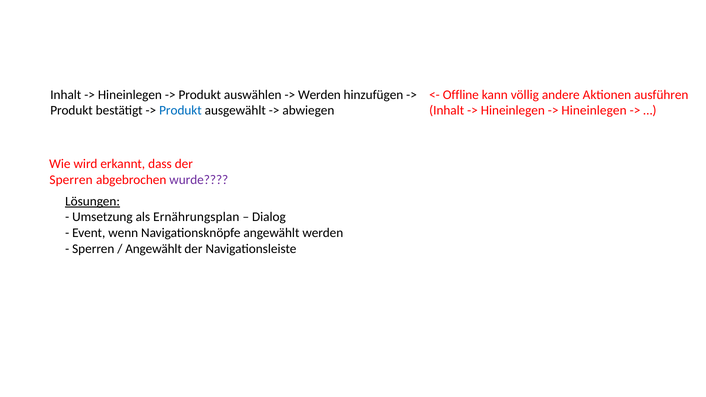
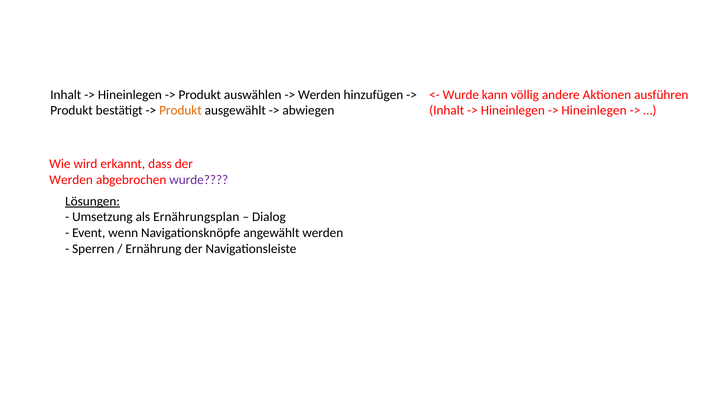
Offline: Offline -> Wurde (461, 95)
Produkt colour: blue -> orange (180, 111)
Sperren: Sperren -> Werden (71, 180)
Angewählt: Angewählt -> Ernährung (153, 249)
